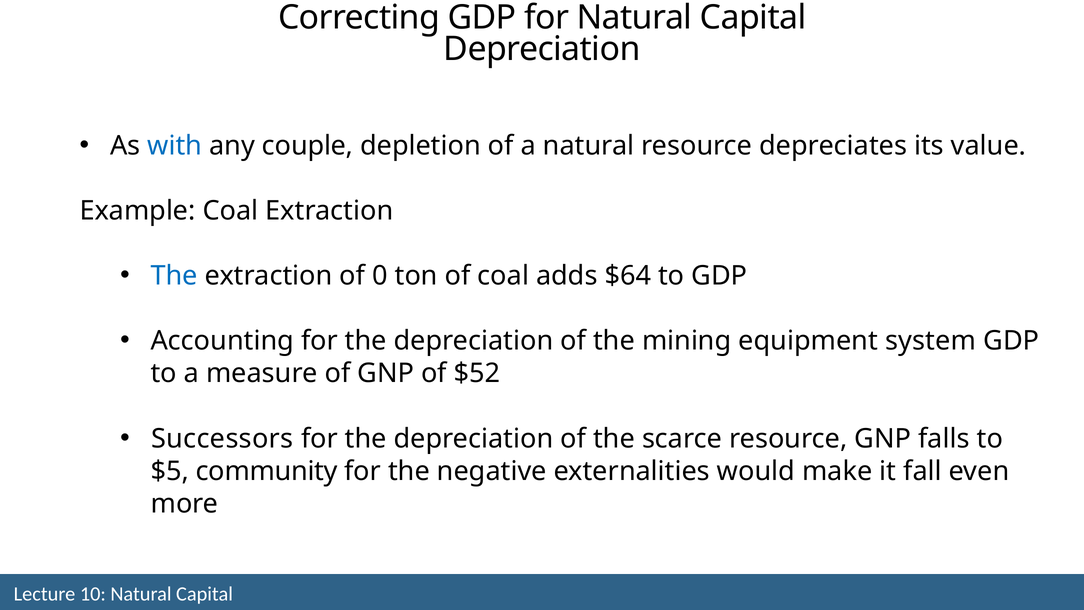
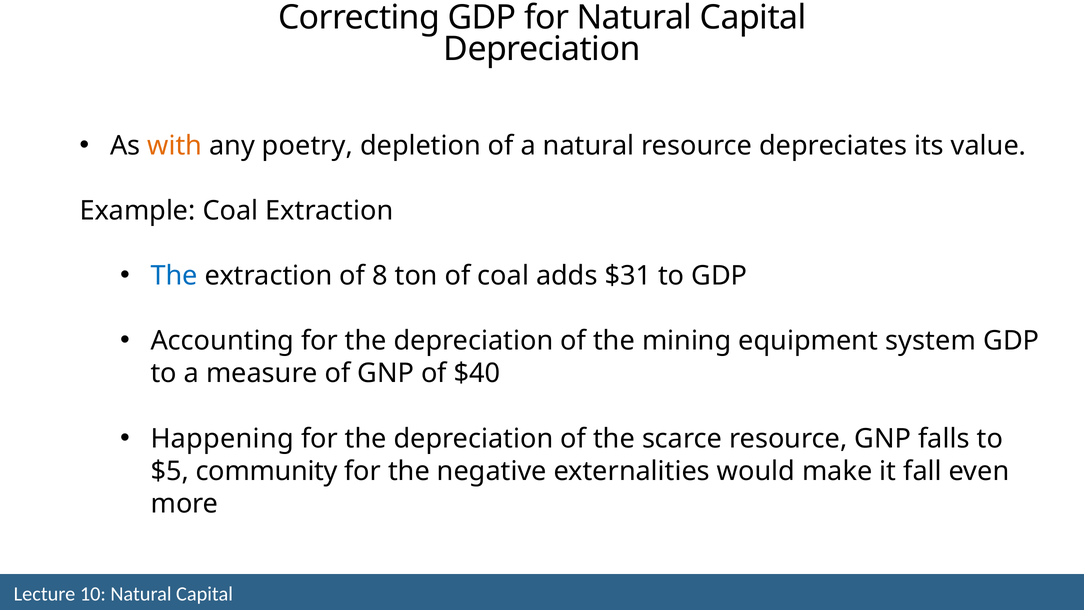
with colour: blue -> orange (175, 146)
couple: couple -> poetry (307, 146)
0: 0 -> 8 (380, 276)
$64: $64 -> $31 (628, 276)
$52: $52 -> $40 (477, 373)
Successors: Successors -> Happening (222, 438)
